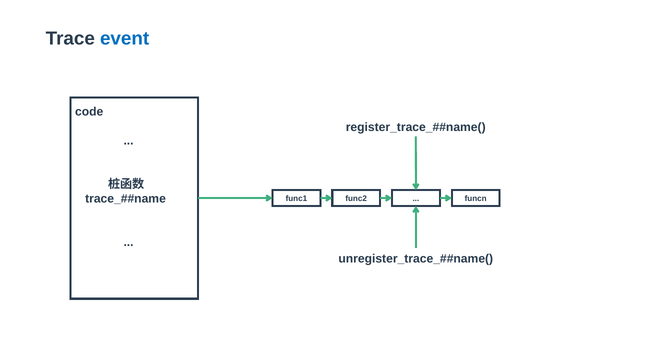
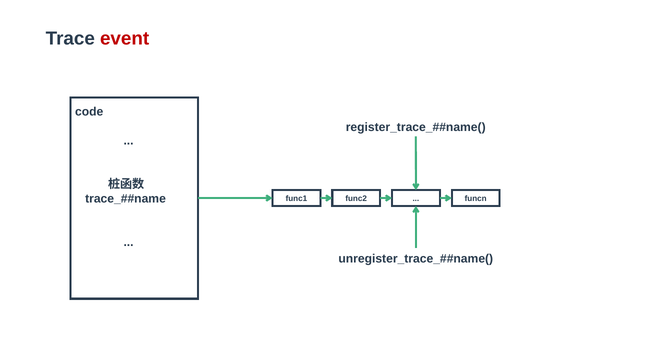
event colour: blue -> red (125, 39)
